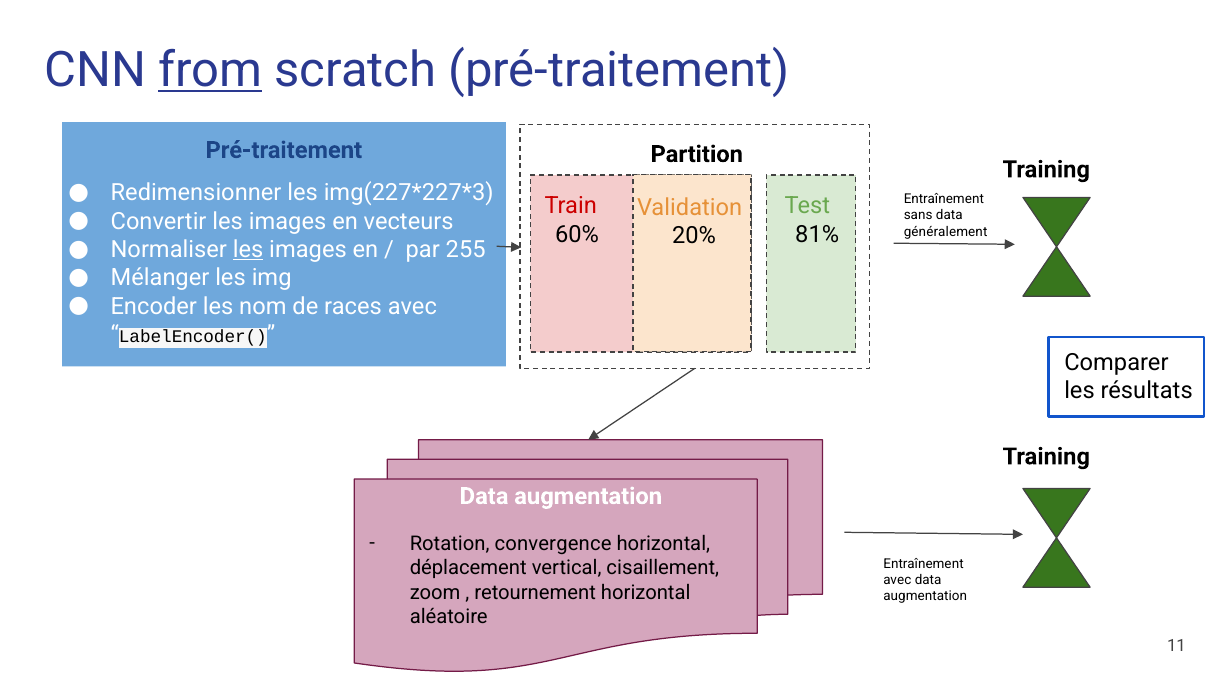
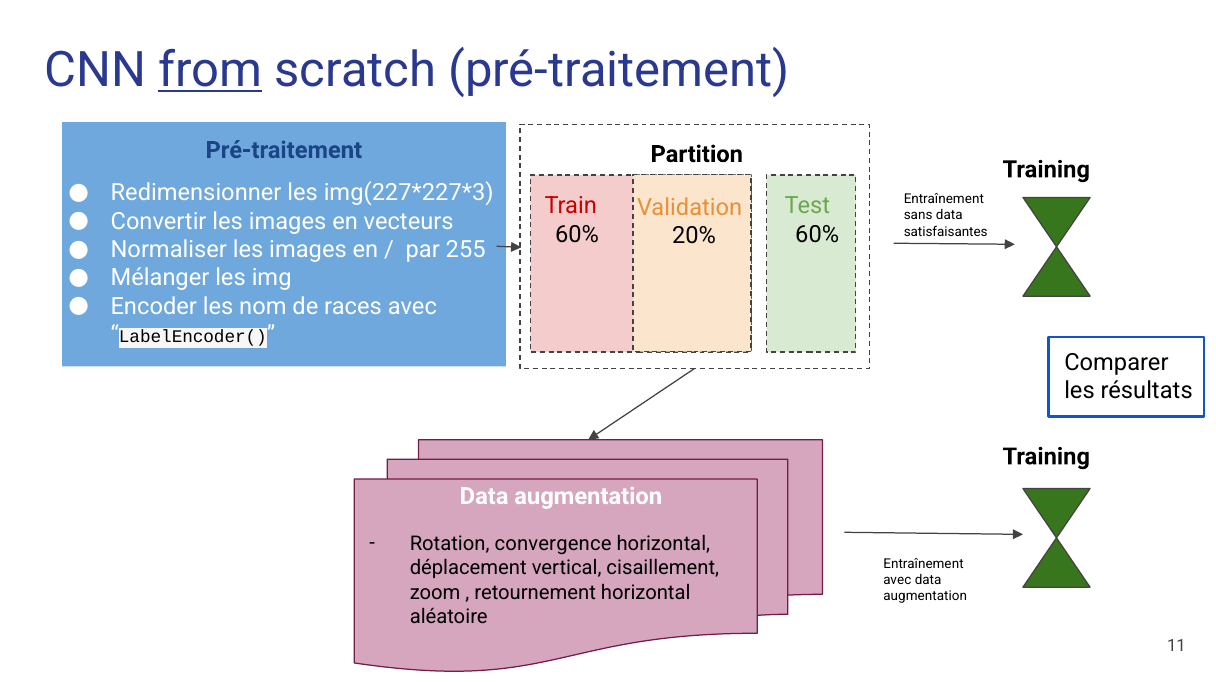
81%: 81% -> 60% (817, 234)
généralement: généralement -> satisfaisantes (946, 232)
les underline: present -> none (248, 250)
